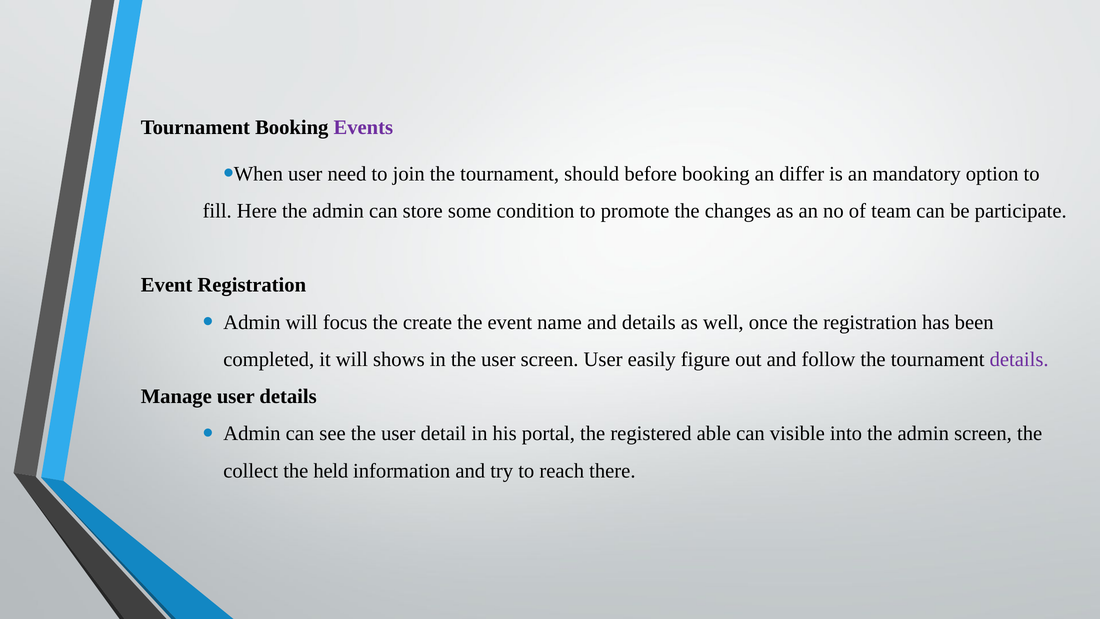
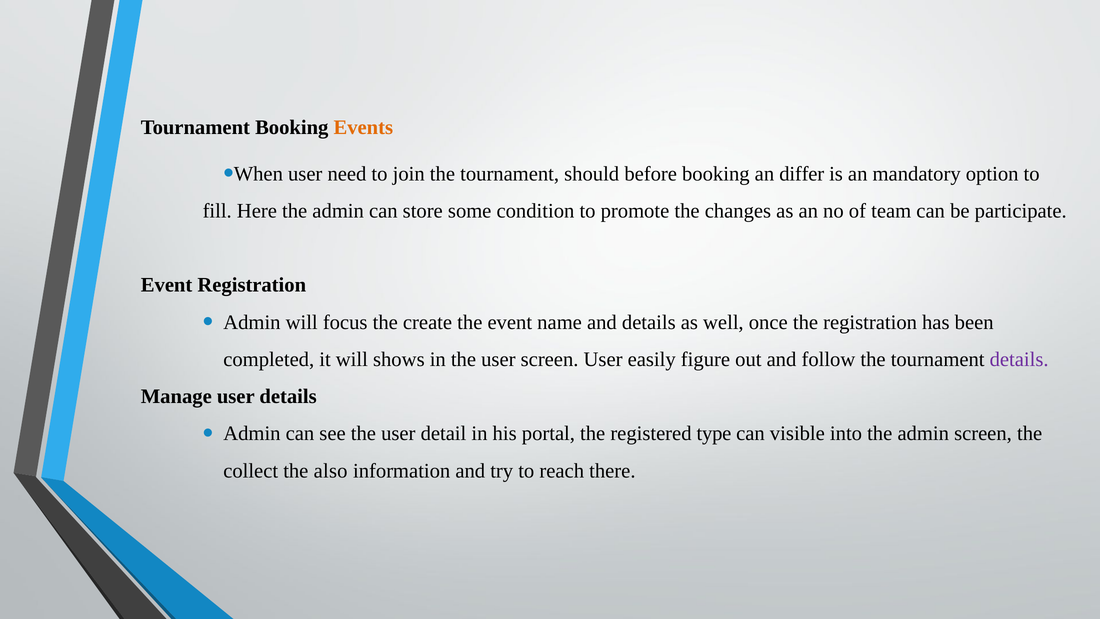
Events colour: purple -> orange (363, 127)
able: able -> type (714, 433)
held: held -> also (331, 471)
